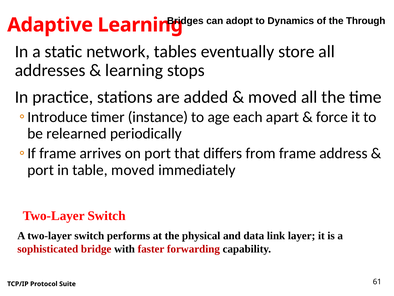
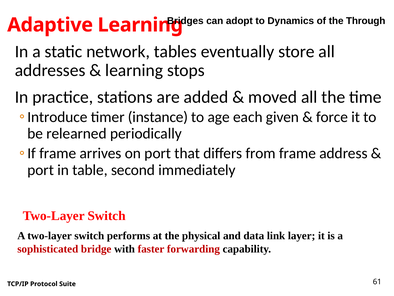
apart: apart -> given (282, 117)
table moved: moved -> second (133, 170)
